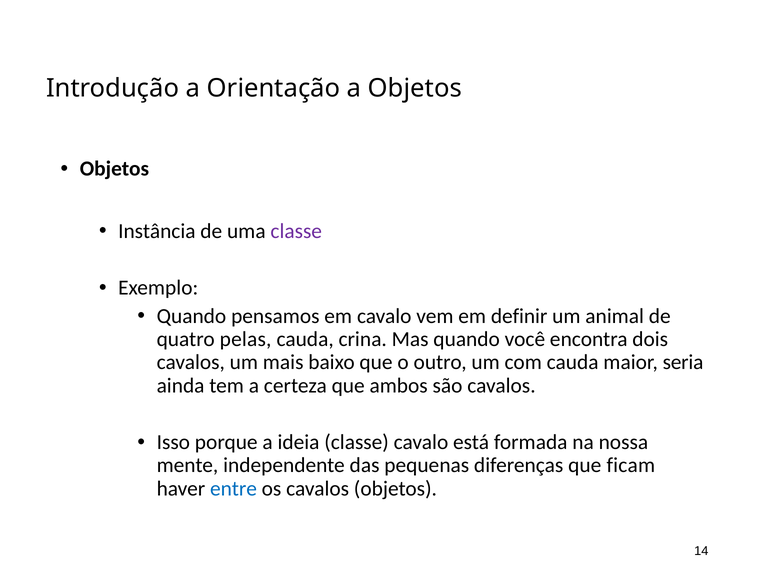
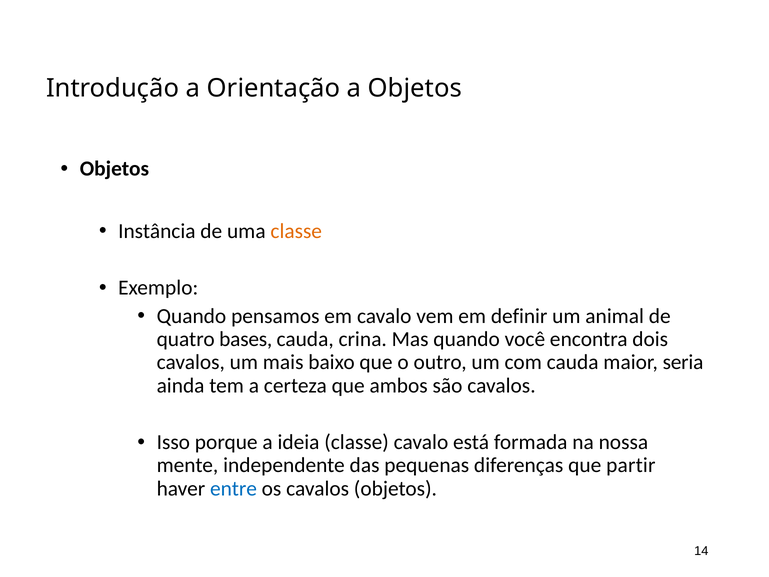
classe colour: purple -> orange (296, 231)
pelas: pelas -> bases (246, 339)
ficam: ficam -> partir (631, 465)
